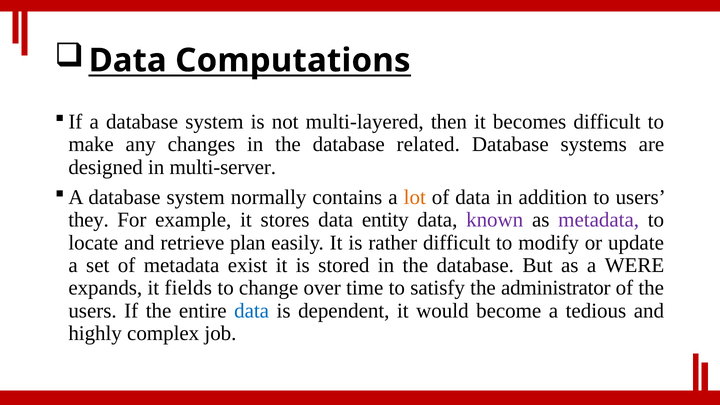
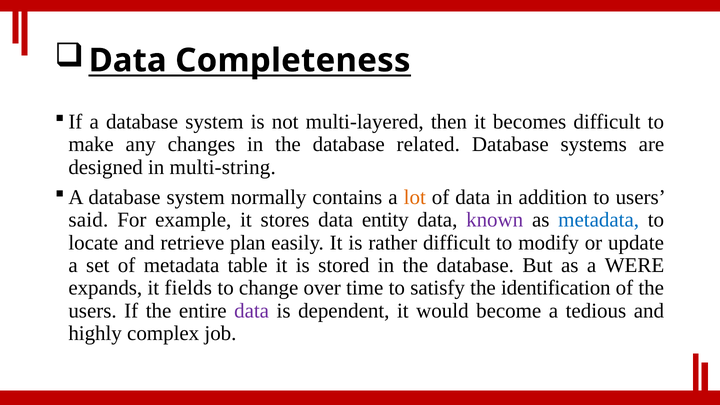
Computations: Computations -> Completeness (293, 60)
multi-server: multi-server -> multi-string (223, 167)
they: they -> said (88, 220)
metadata colour: purple -> blue (599, 220)
exist: exist -> table (248, 265)
administrator: administrator -> identification (556, 288)
data colour: blue -> purple (252, 311)
